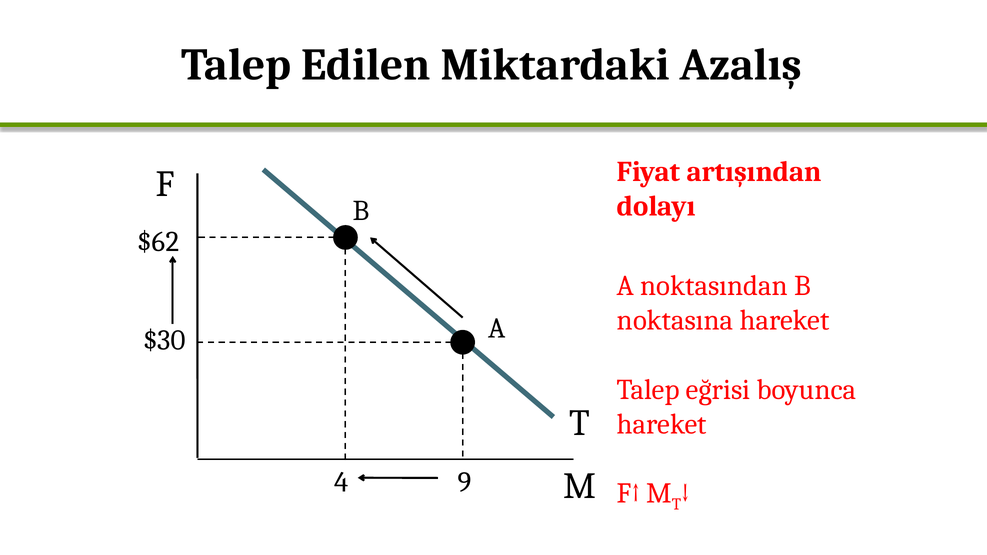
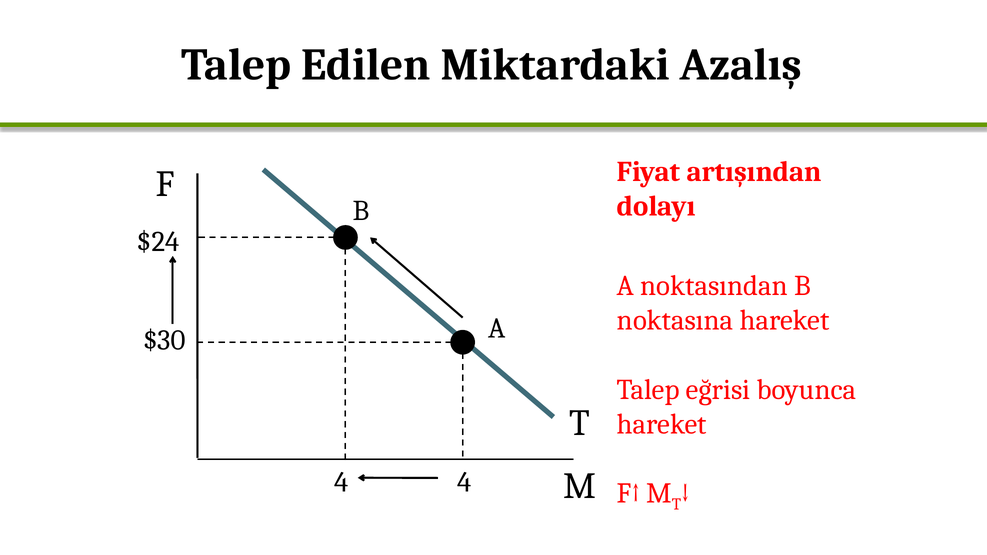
$62: $62 -> $24 (158, 242)
4 9: 9 -> 4 (465, 482)
